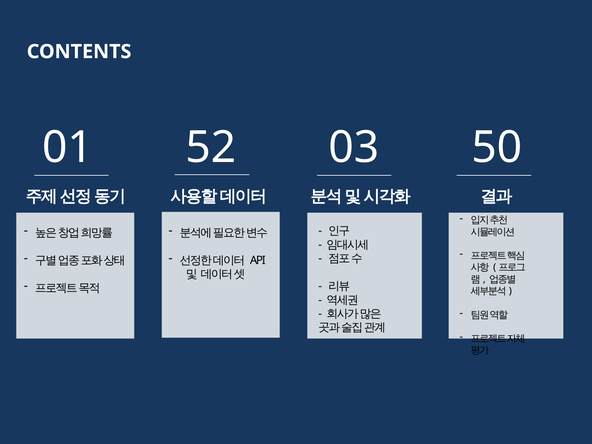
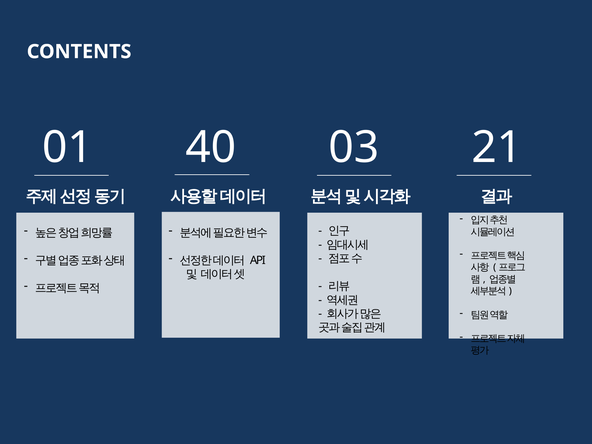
52: 52 -> 40 (211, 147)
50: 50 -> 21 (497, 147)
